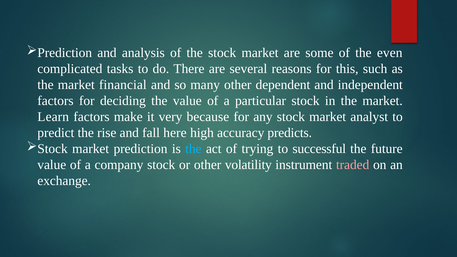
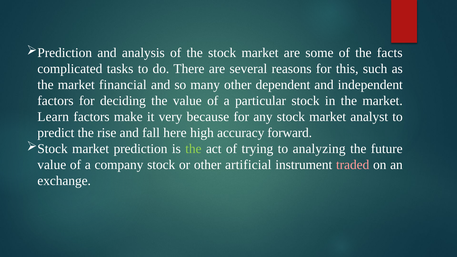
even: even -> facts (390, 53)
predicts: predicts -> forward (290, 133)
the colour: light blue -> light green (193, 149)
successful: successful -> analyzing (319, 149)
volatility: volatility -> artificial (248, 165)
